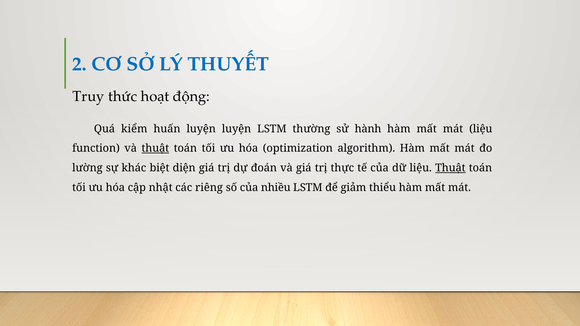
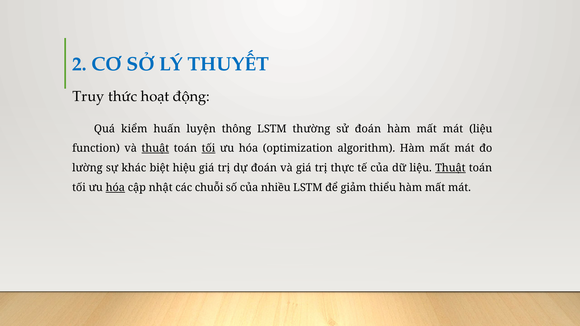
luyện luyện: luyện -> thông (237, 129)
sử hành: hành -> đoán (368, 129)
tối underline: none -> present (208, 149)
diện: diện -> hiệu (184, 168)
hóa underline: none -> present (115, 188)
riêng: riêng -> chuỗi (209, 188)
